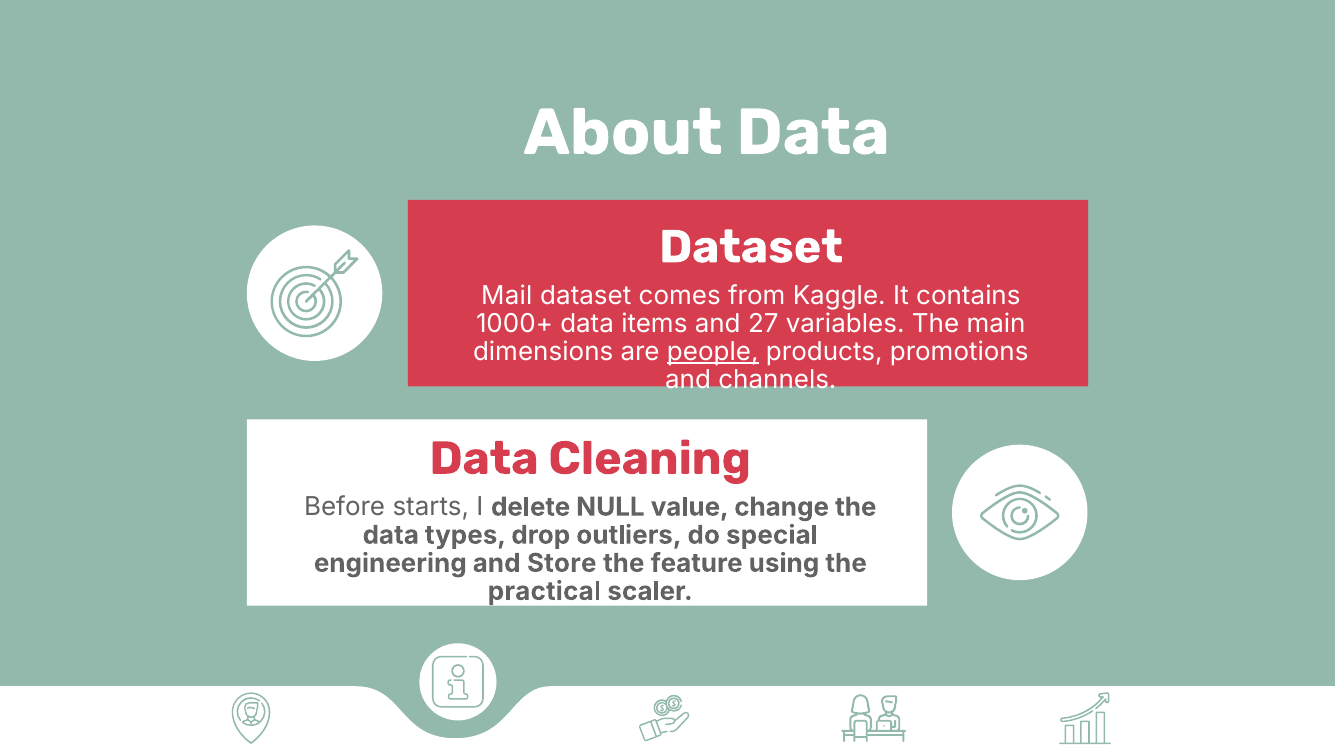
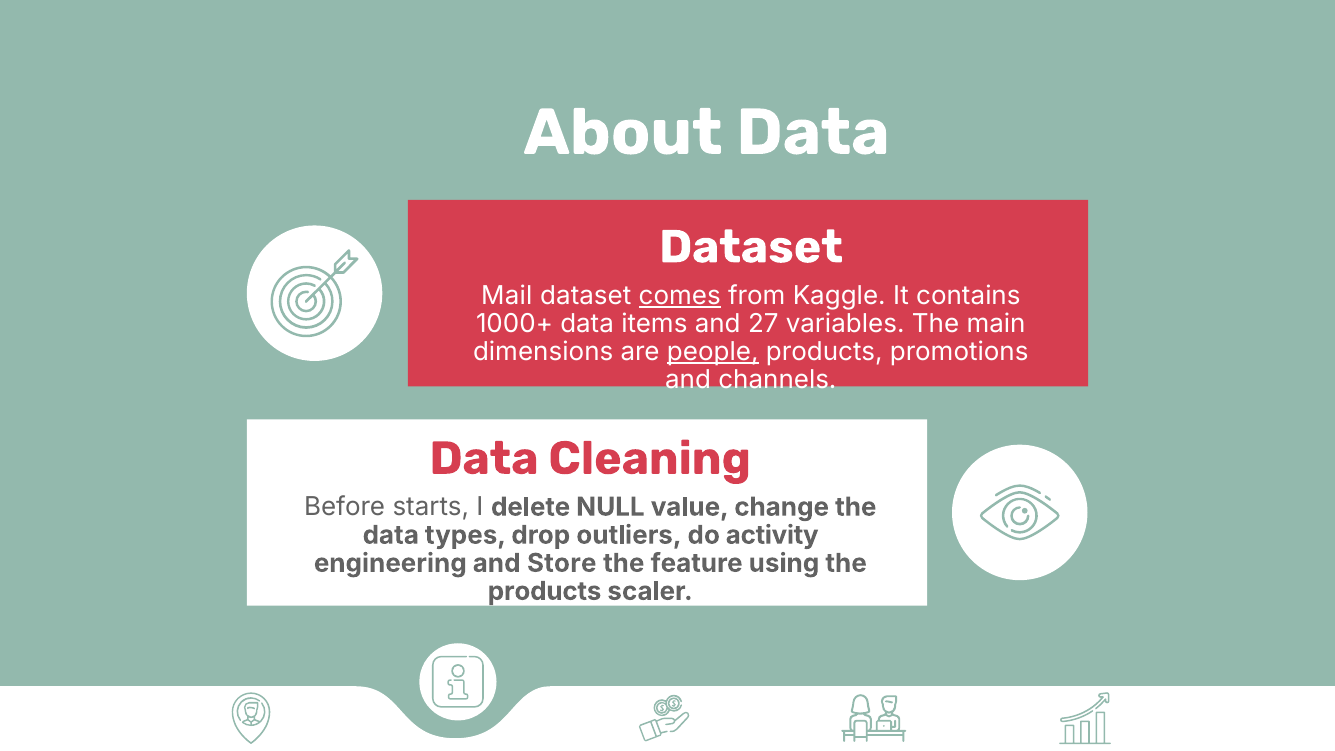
comes underline: none -> present (680, 296)
special: special -> activity (772, 535)
practical: practical -> products (545, 591)
